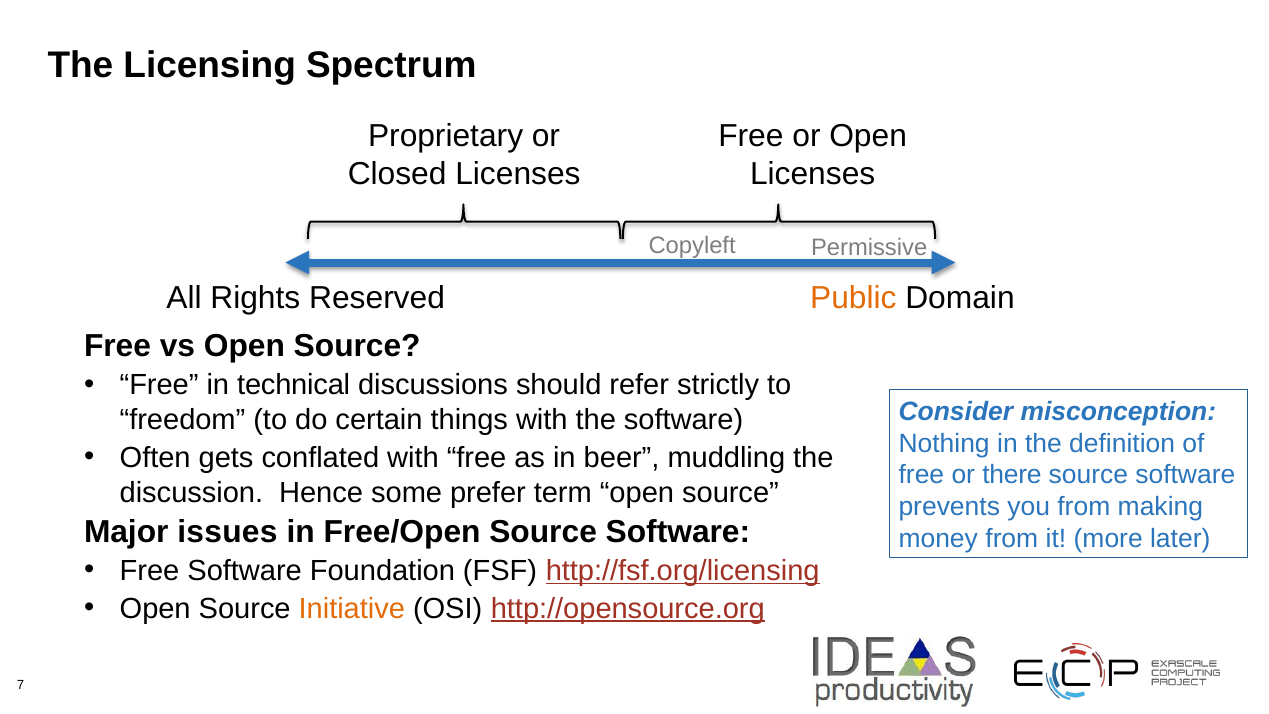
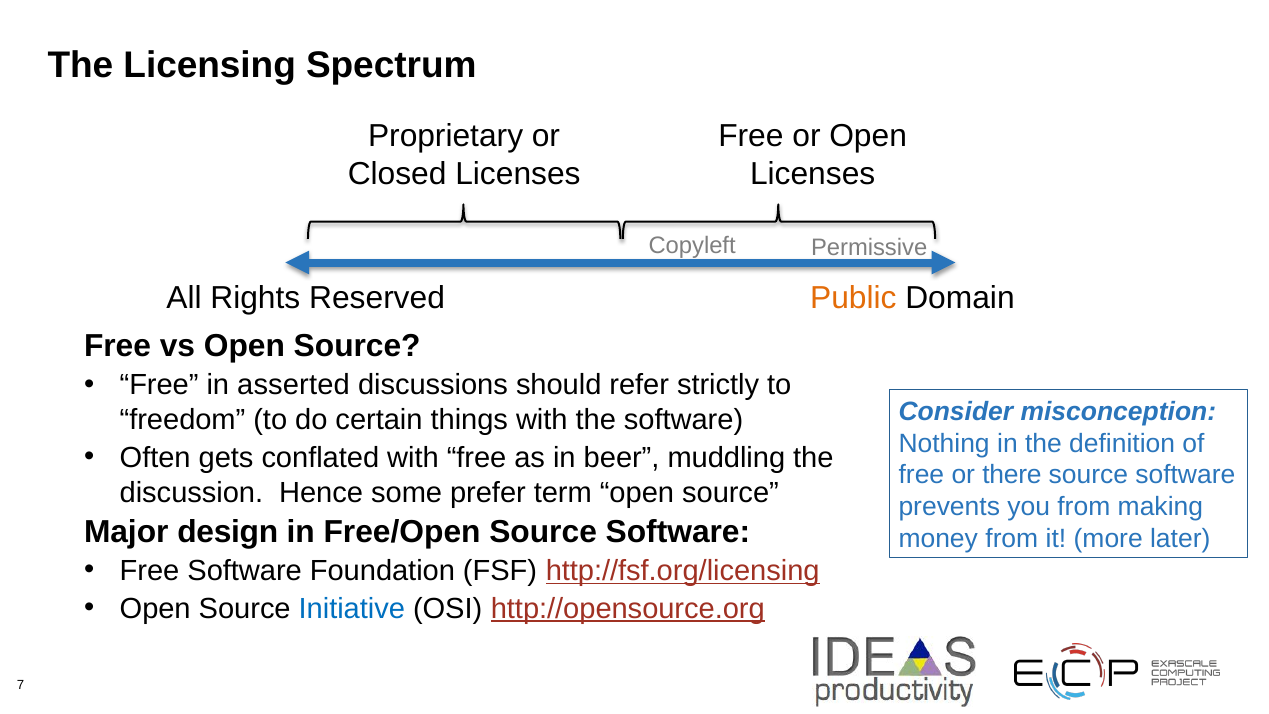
technical: technical -> asserted (293, 385)
issues: issues -> design (228, 532)
Initiative colour: orange -> blue (352, 608)
